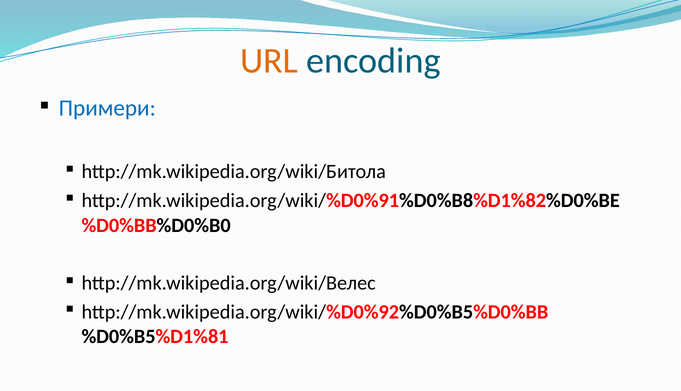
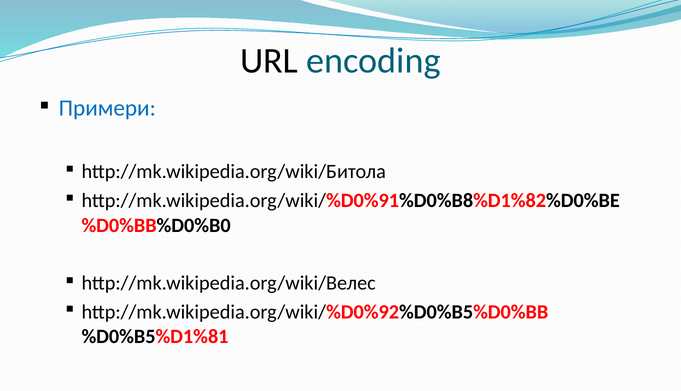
URL colour: orange -> black (269, 61)
